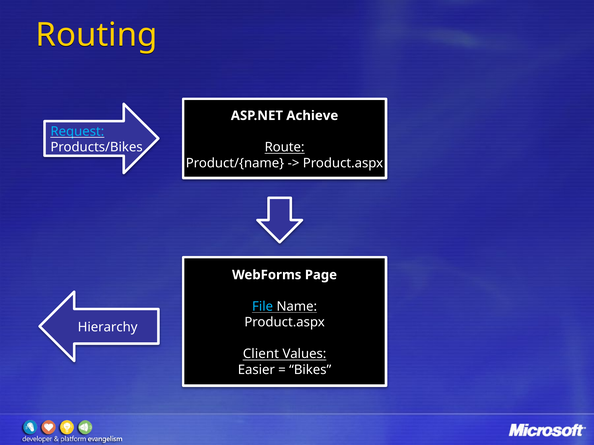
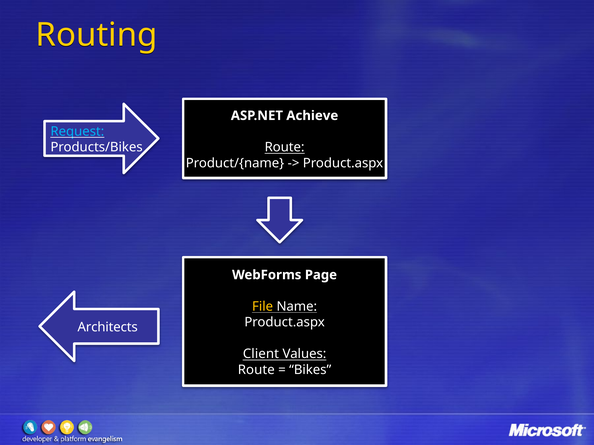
File colour: light blue -> yellow (263, 307)
Hierarchy: Hierarchy -> Architects (108, 328)
Easier: Easier -> Route (256, 370)
